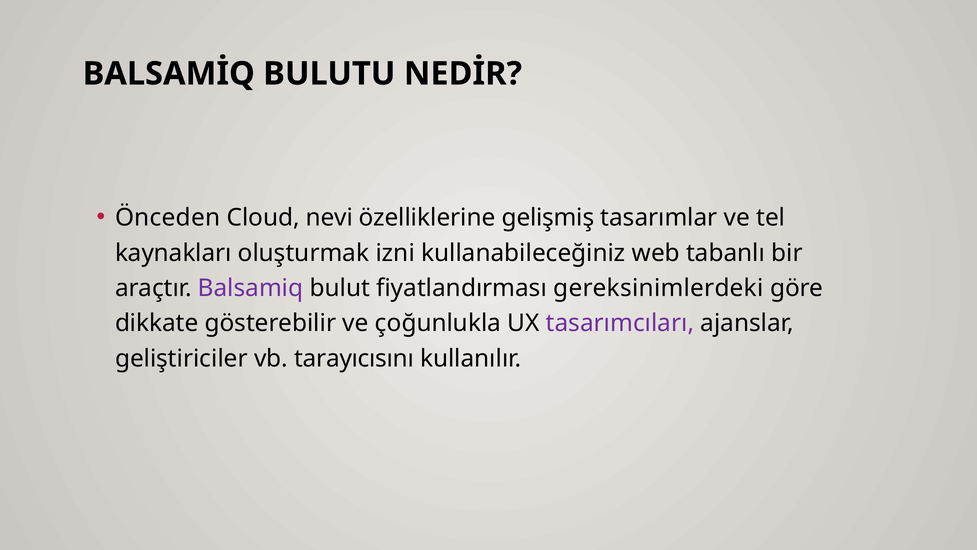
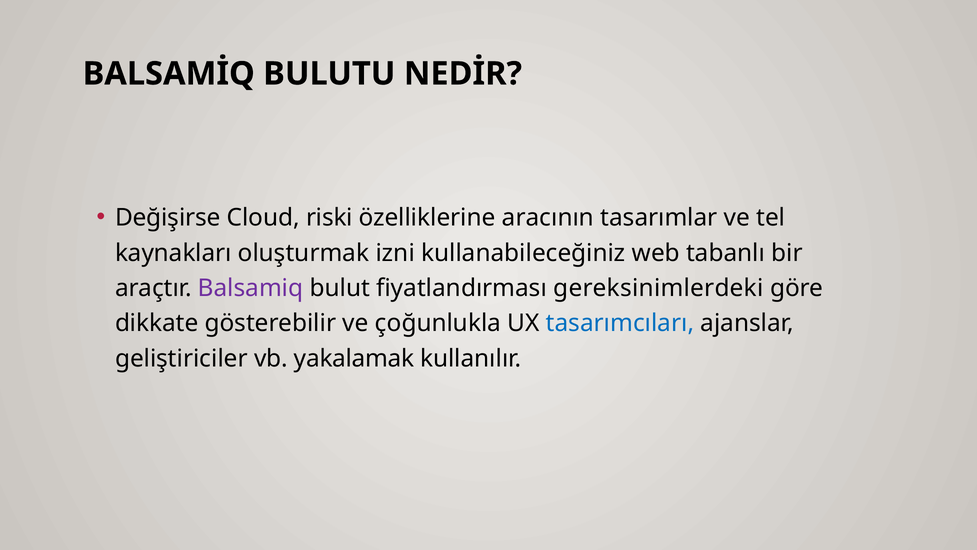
Önceden: Önceden -> Değişirse (168, 218)
nevi: nevi -> riski (329, 218)
gelişmiş: gelişmiş -> aracının (548, 218)
tasarımcıları colour: purple -> blue (620, 323)
tarayıcısını: tarayıcısını -> yakalamak (354, 358)
